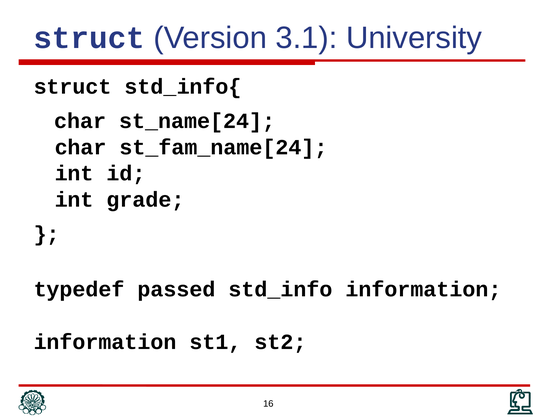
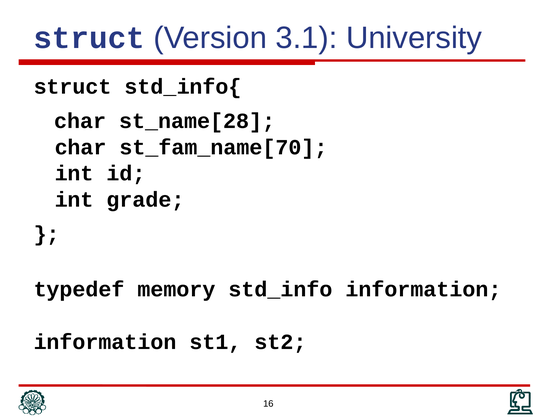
st_name[24: st_name[24 -> st_name[28 (197, 121)
st_fam_name[24: st_fam_name[24 -> st_fam_name[70 (224, 147)
passed: passed -> memory (177, 290)
